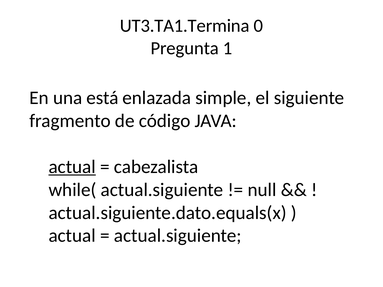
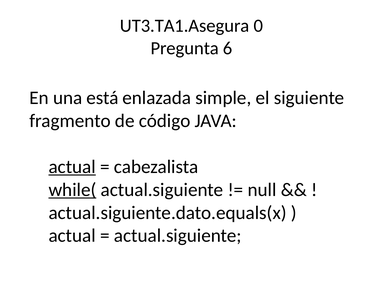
UT3.TA1.Termina: UT3.TA1.Termina -> UT3.TA1.Asegura (185, 26)
1: 1 -> 6 (228, 48)
while( underline: none -> present (72, 190)
